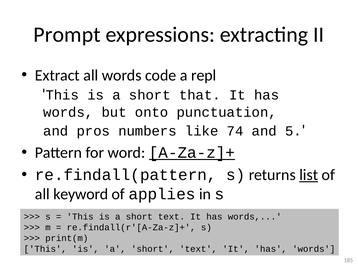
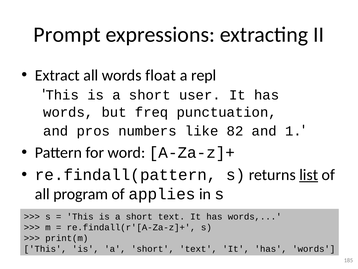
code: code -> float (161, 75)
that: that -> user (200, 95)
onto: onto -> freq (152, 112)
74: 74 -> 82 (235, 131)
5: 5 -> 1 (293, 131)
A-Za-z]+ underline: present -> none (192, 152)
keyword: keyword -> program (81, 194)
